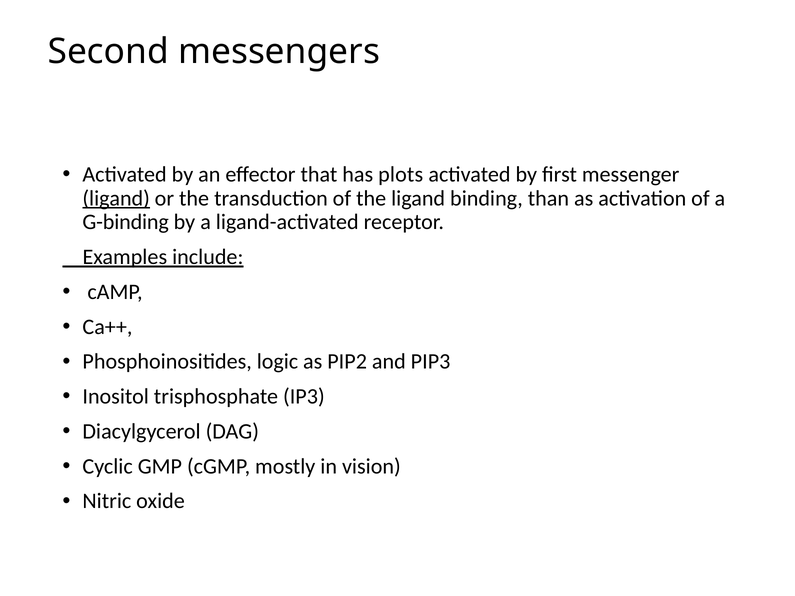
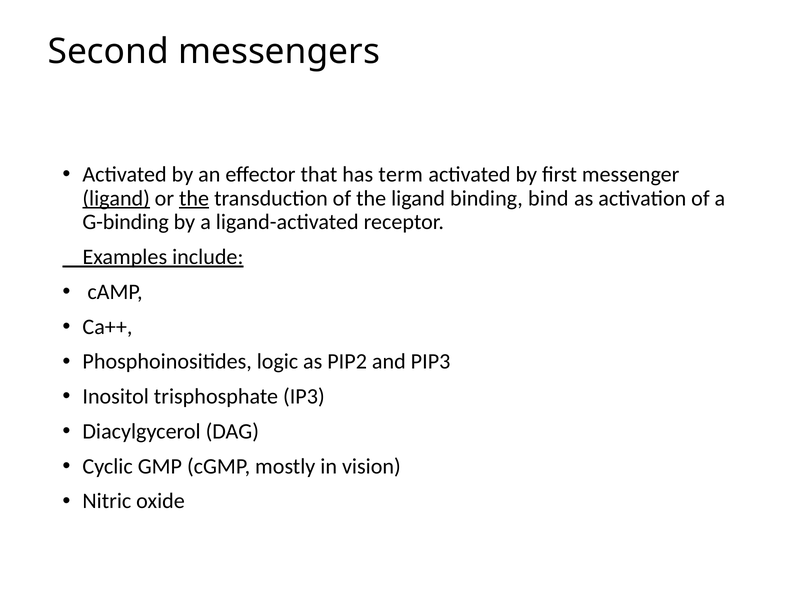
plots: plots -> term (401, 174)
the underline: none -> present (194, 198)
than: than -> bind (548, 198)
